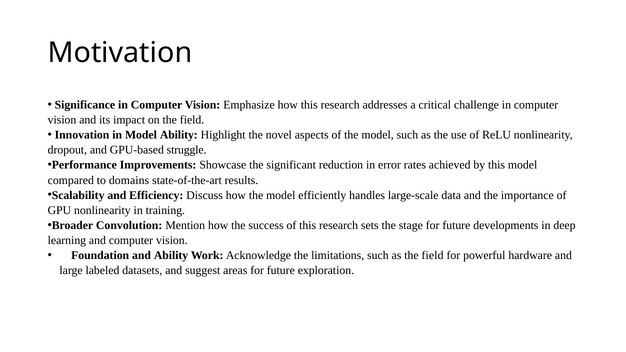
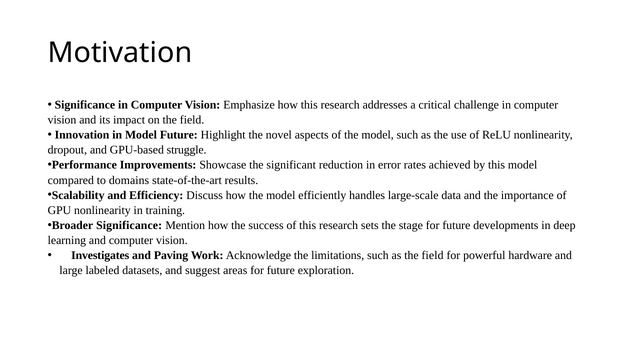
Model Ability: Ability -> Future (179, 135)
Broader Convolution: Convolution -> Significance (129, 225)
Foundation: Foundation -> Investigates (100, 256)
and Ability: Ability -> Paving (171, 256)
